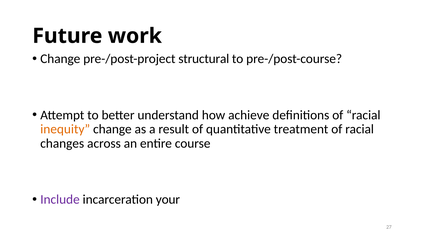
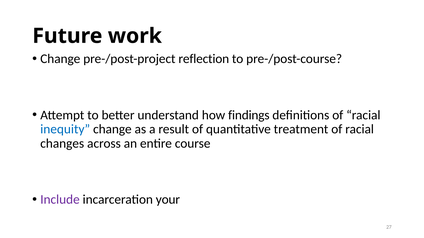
structural: structural -> reflection (204, 59)
achieve: achieve -> findings (249, 115)
inequity colour: orange -> blue (65, 130)
